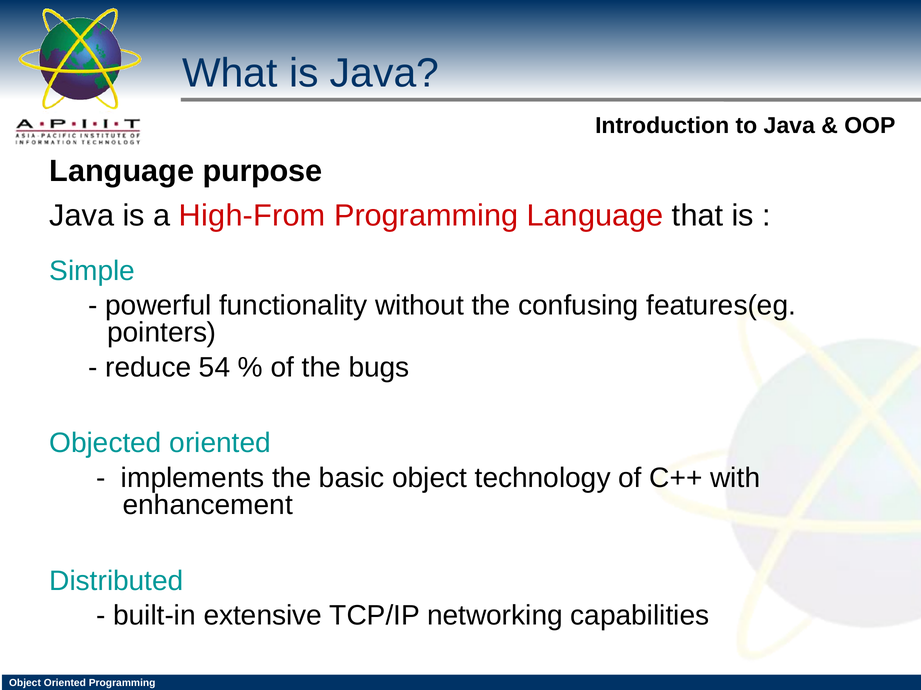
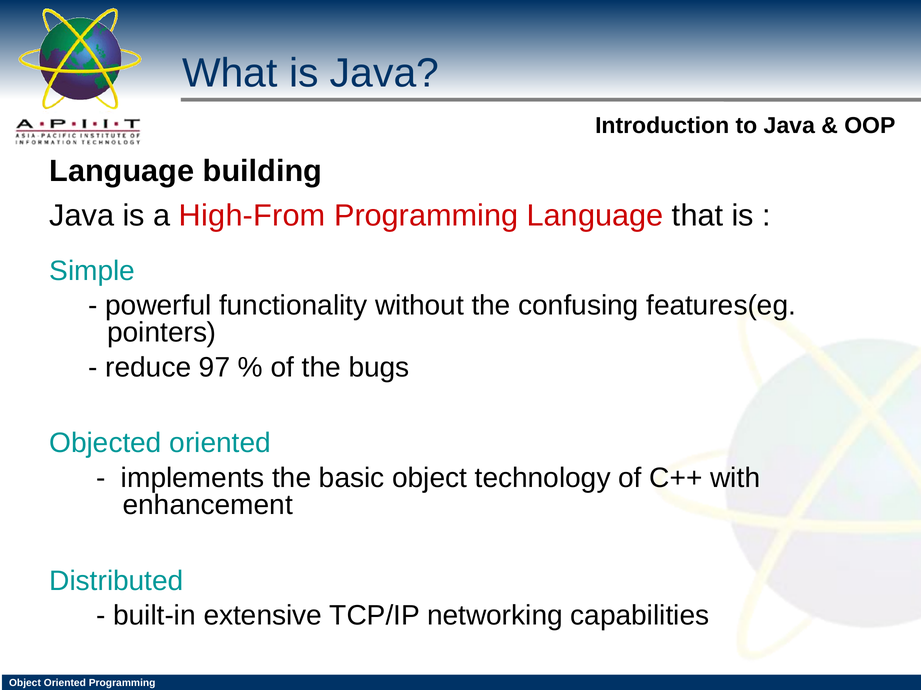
purpose: purpose -> building (262, 171)
54: 54 -> 97 (215, 368)
